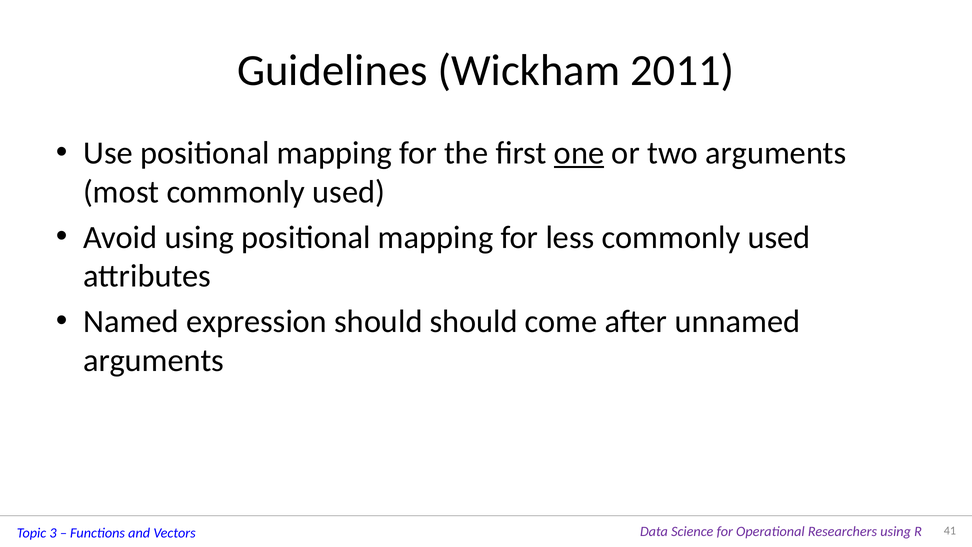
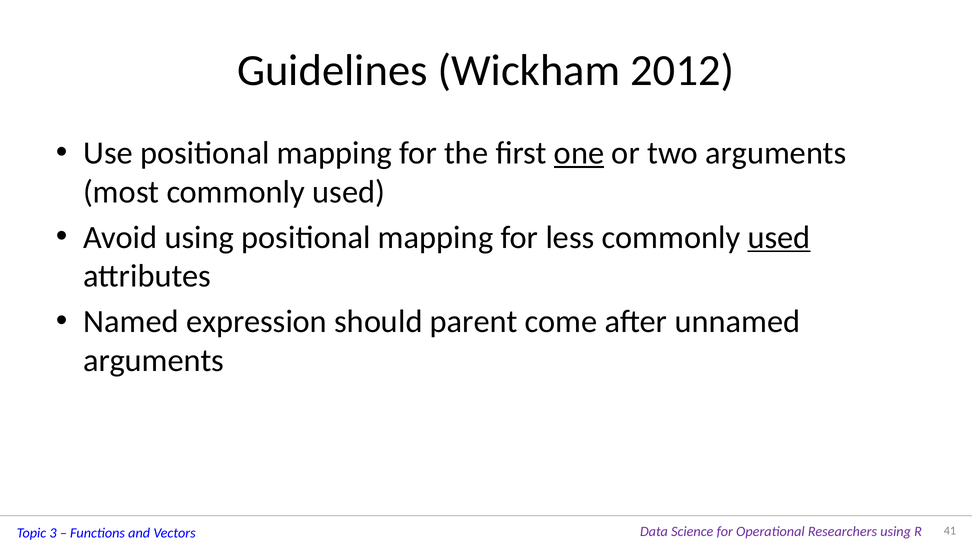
2011: 2011 -> 2012 (682, 71)
used underline: none -> present (779, 237)
should should: should -> parent (474, 321)
